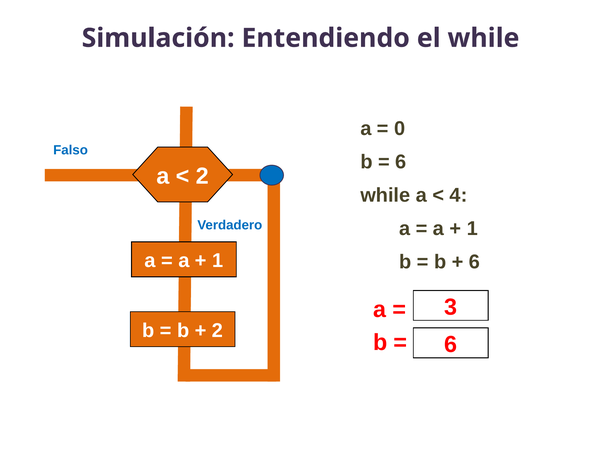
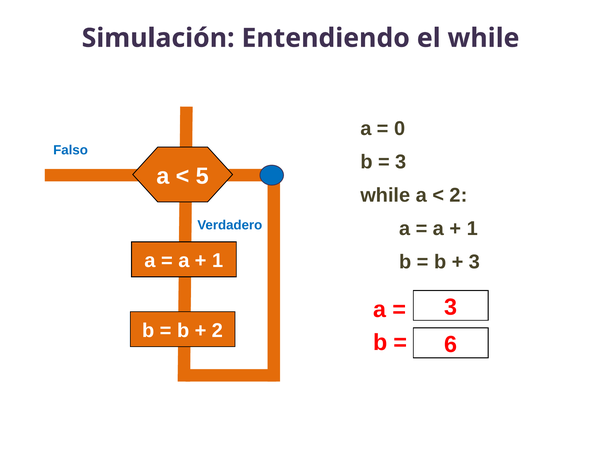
6: 6 -> 3 (401, 162)
2: 2 -> 5 (202, 176)
4: 4 -> 2 (459, 195)
6: 6 -> 3 (475, 262)
